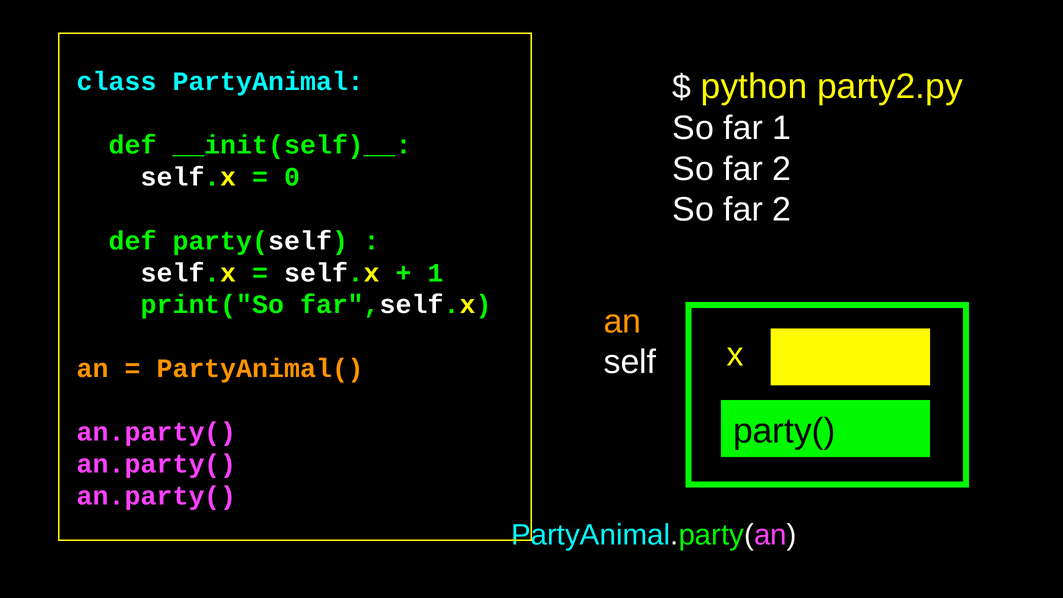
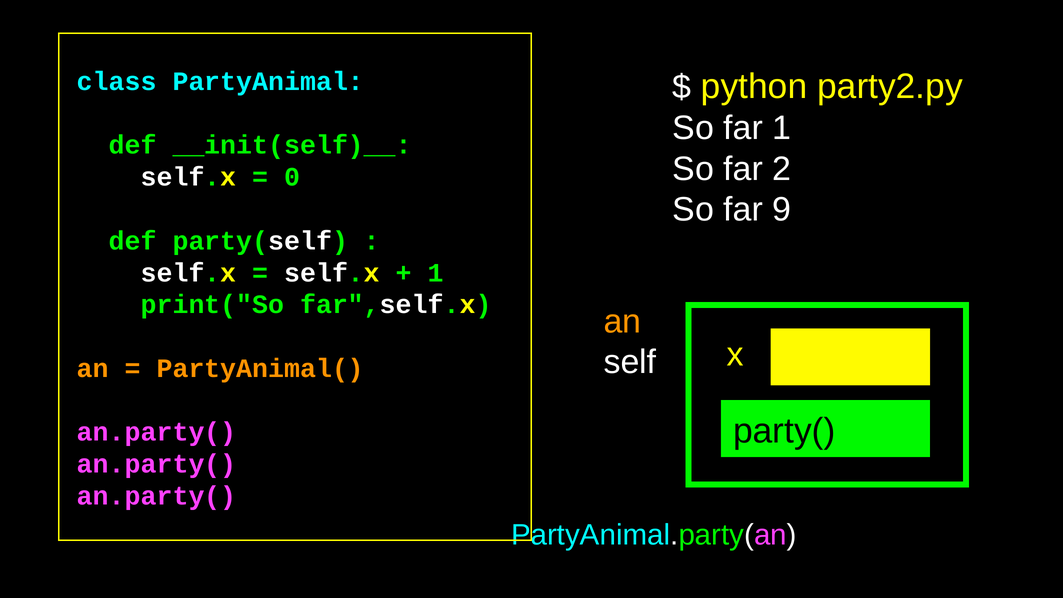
2: 2 -> 9 (782, 210)
